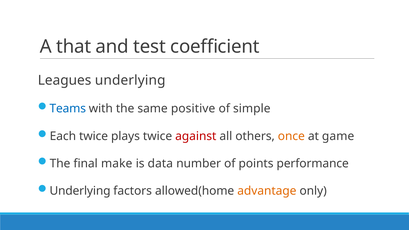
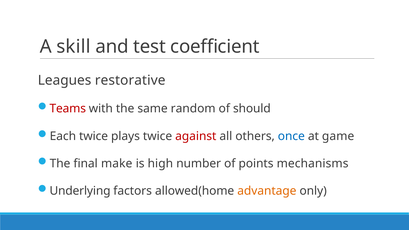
that: that -> skill (74, 47)
Leagues underlying: underlying -> restorative (130, 80)
Teams colour: blue -> red (68, 109)
positive: positive -> random (193, 109)
simple: simple -> should (252, 109)
once colour: orange -> blue (291, 136)
data: data -> high (160, 164)
performance: performance -> mechanisms (313, 164)
